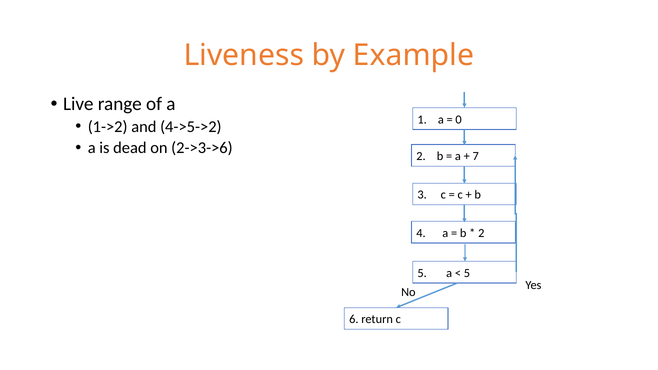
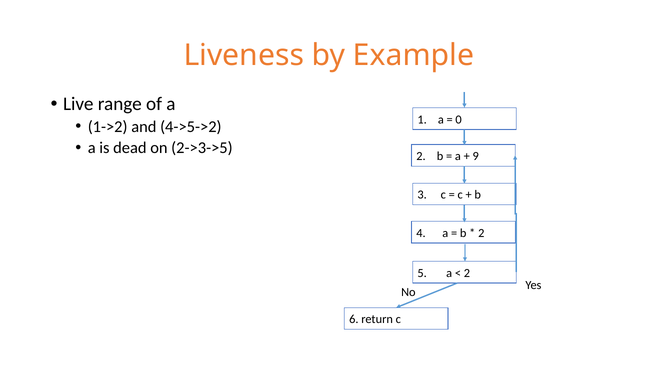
2->3->6: 2->3->6 -> 2->3->5 (202, 148)
7: 7 -> 9 (476, 156)
5: 5 -> 2 (467, 273)
